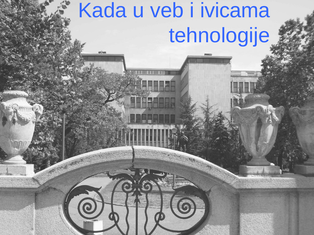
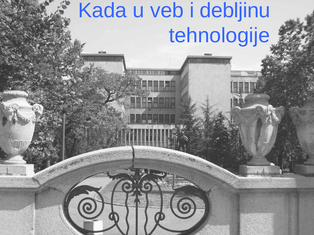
ivicama: ivicama -> debljinu (235, 10)
